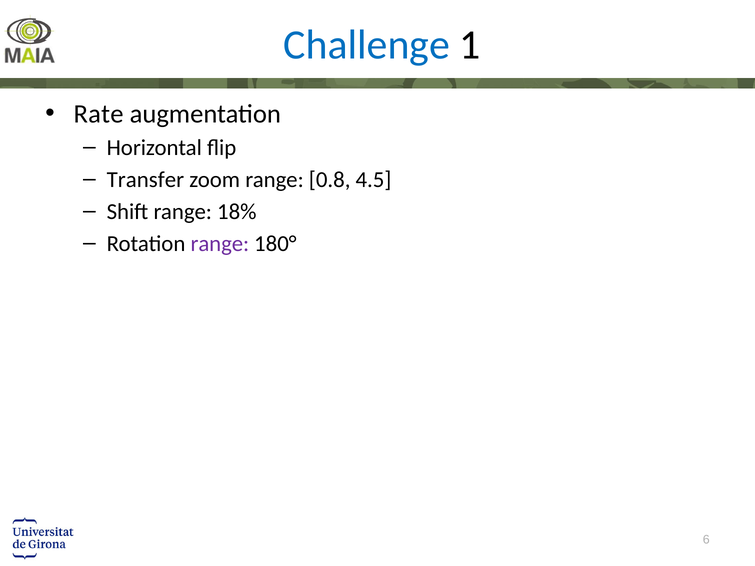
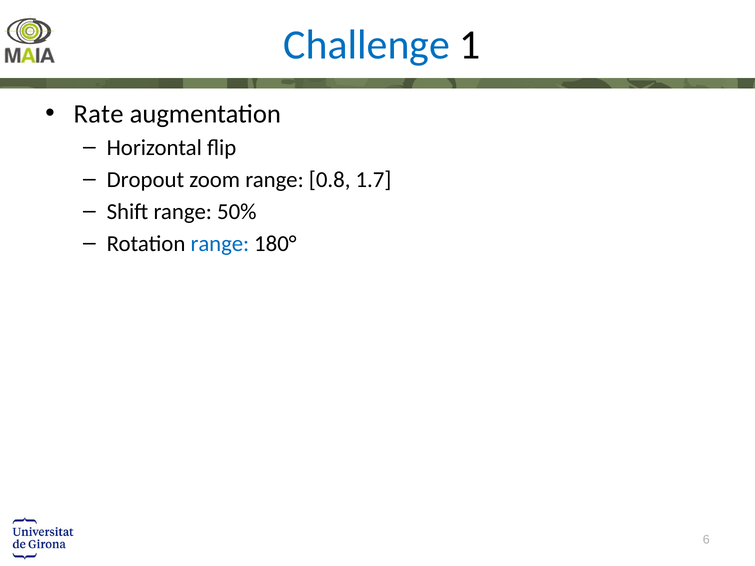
Transfer: Transfer -> Dropout (145, 180)
4.5: 4.5 -> 1.7 (373, 180)
18%: 18% -> 50% (237, 212)
range colour: purple -> blue (220, 244)
